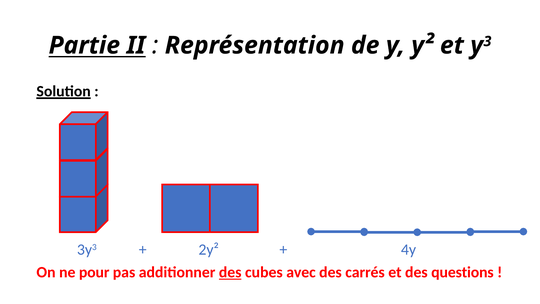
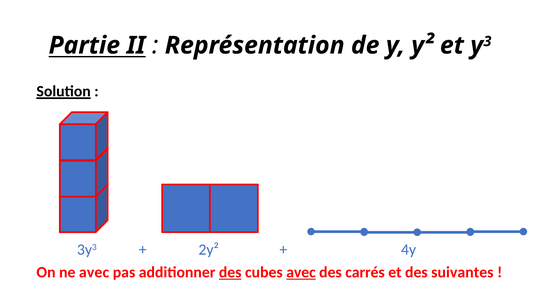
ne pour: pour -> avec (94, 272)
avec underline: none -> present (301, 272)
questions: questions -> suivantes (462, 272)
